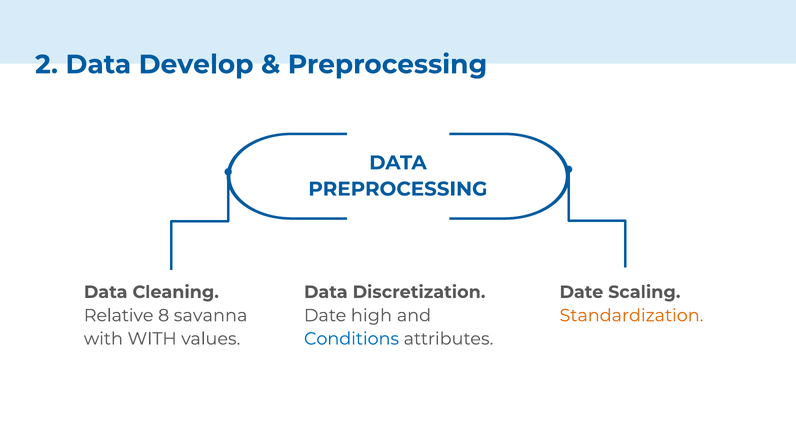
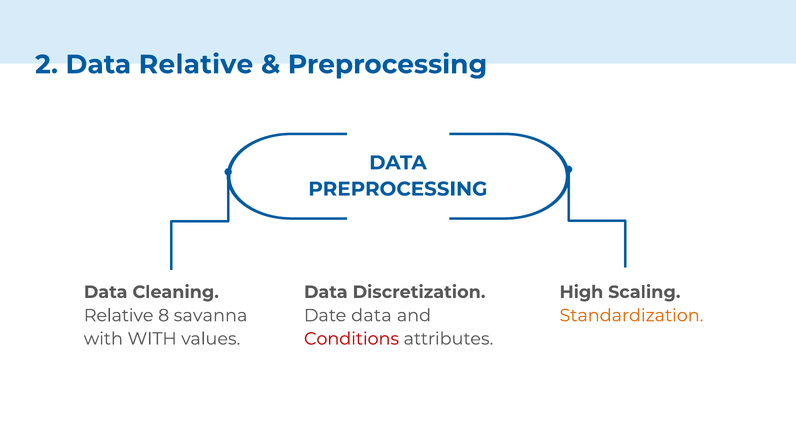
Data Develop: Develop -> Relative (196, 64)
Date: Date -> High (581, 292)
Date high: high -> data (371, 315)
Conditions colour: blue -> red (351, 339)
